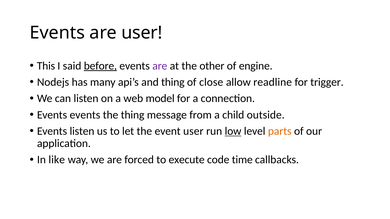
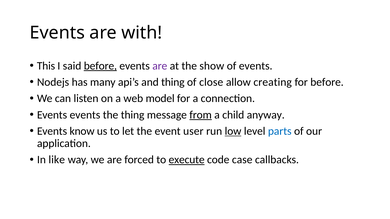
are user: user -> with (142, 33)
other: other -> show (212, 66)
of engine: engine -> events (256, 66)
readline: readline -> creating (273, 82)
for trigger: trigger -> before (327, 82)
from underline: none -> present (201, 115)
outside: outside -> anyway (266, 115)
Events listen: listen -> know (82, 131)
parts colour: orange -> blue (280, 131)
execute underline: none -> present (187, 160)
time: time -> case (242, 160)
